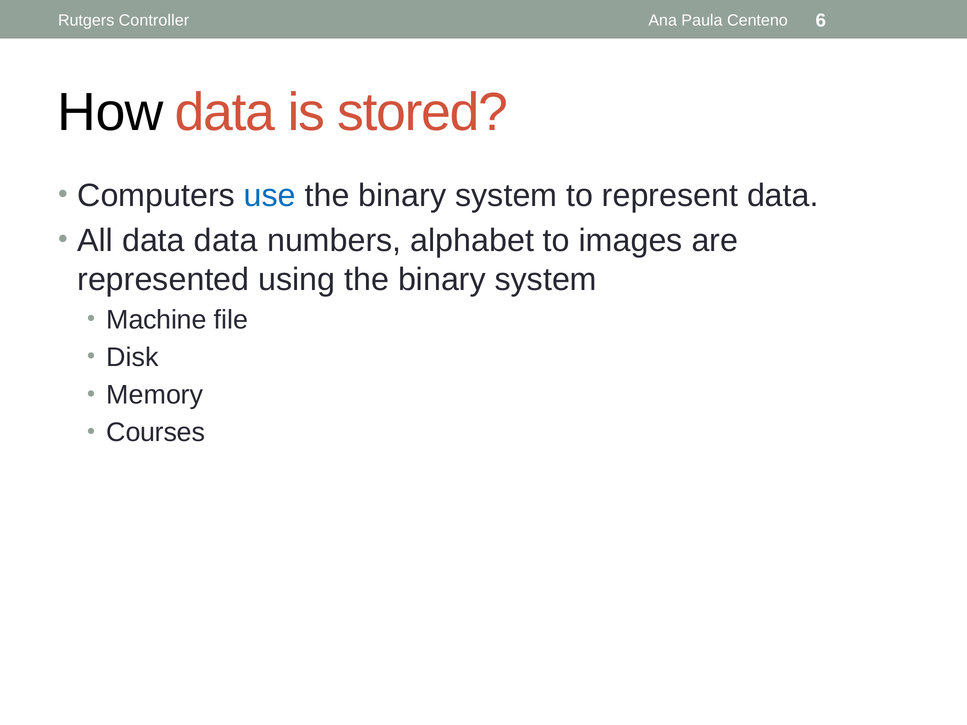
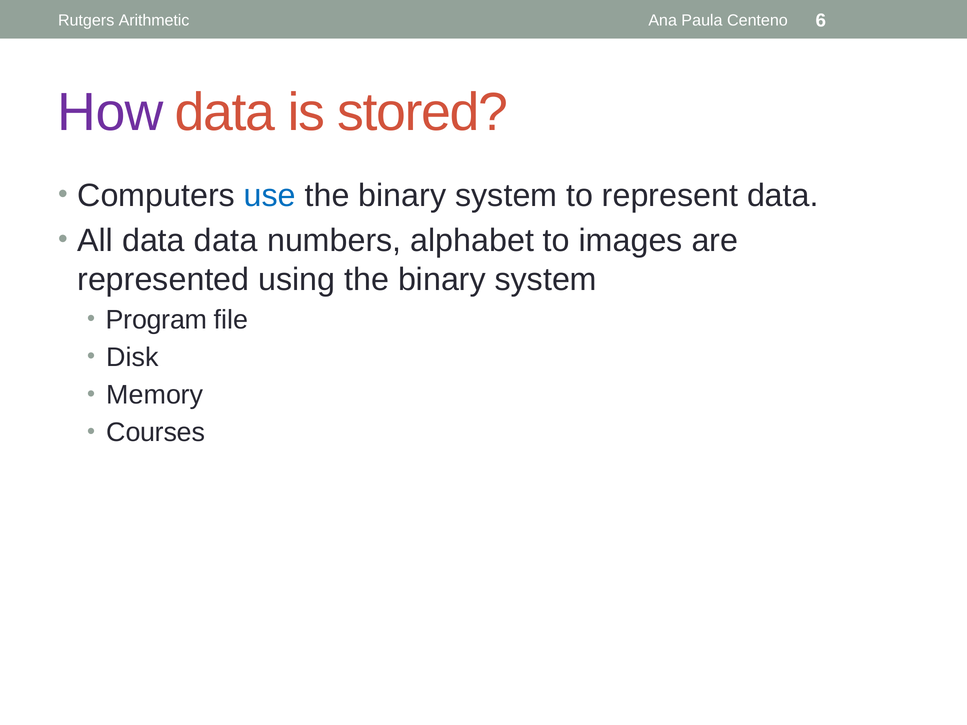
Controller: Controller -> Arithmetic (154, 20)
How colour: black -> purple (111, 113)
Machine: Machine -> Program (157, 320)
